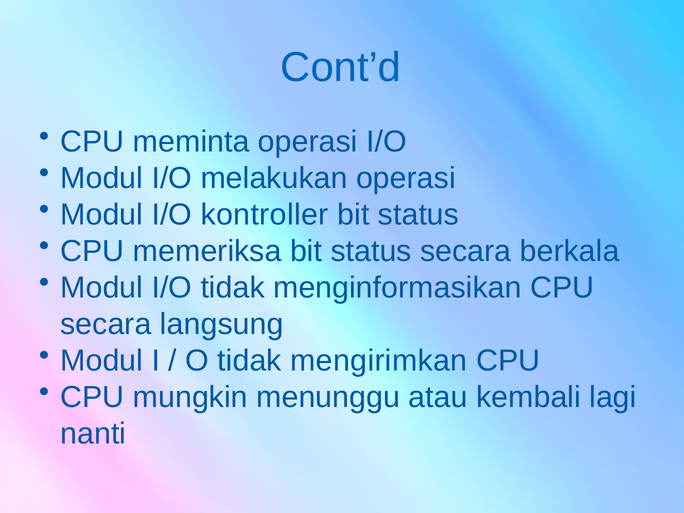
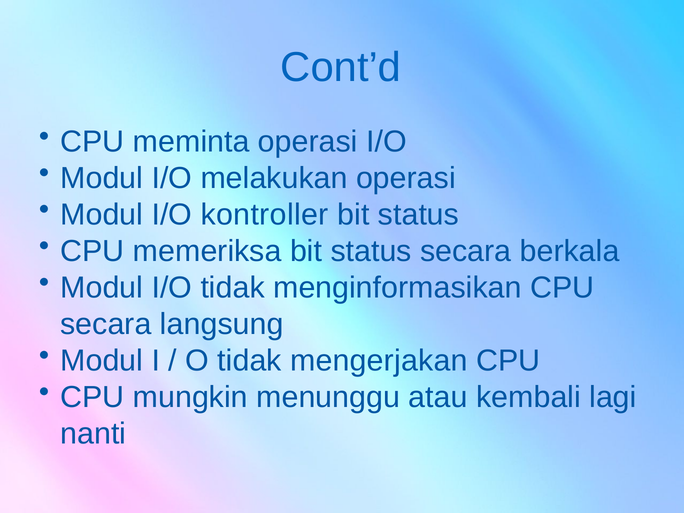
mengirimkan: mengirimkan -> mengerjakan (379, 361)
